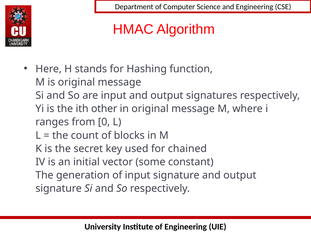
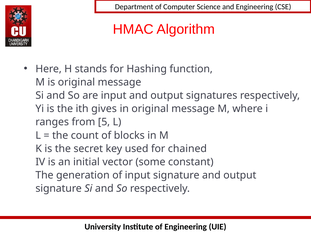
other: other -> gives (104, 109)
0: 0 -> 5 (104, 122)
